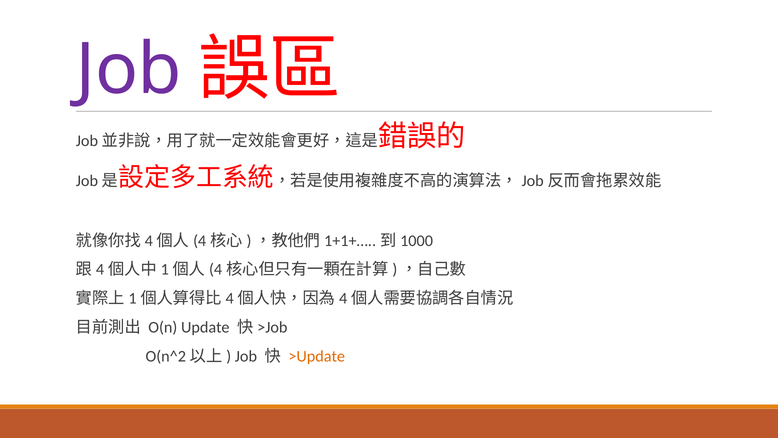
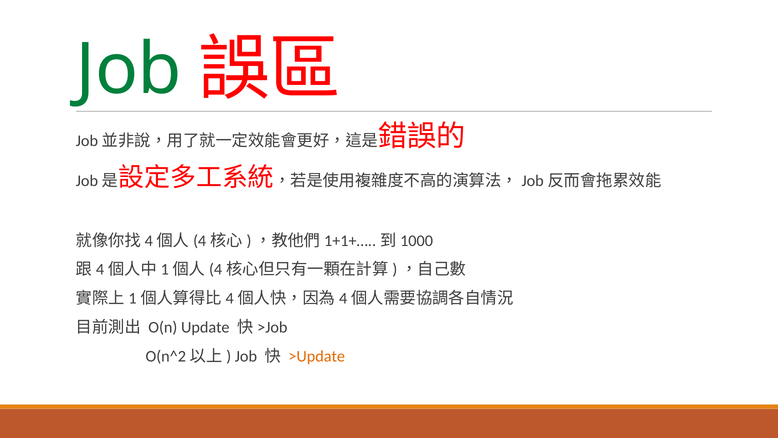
Job colour: purple -> green (129, 70)
